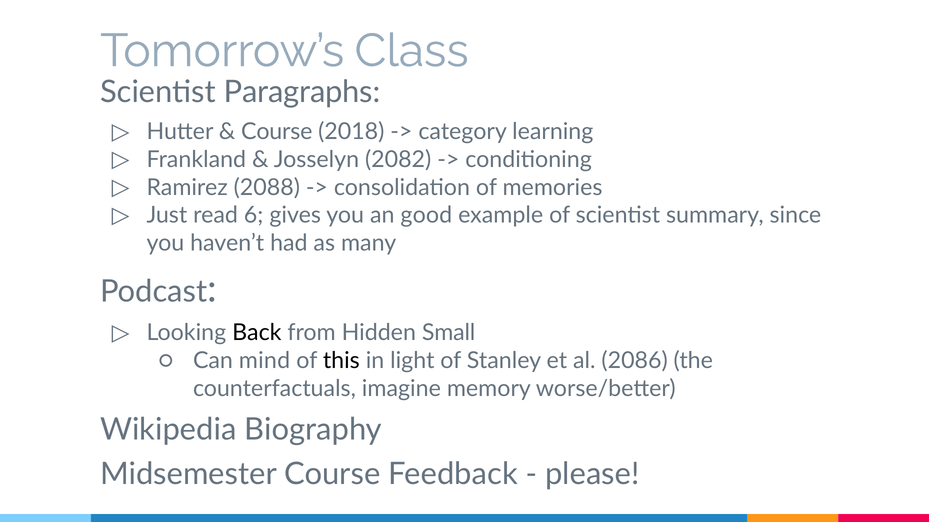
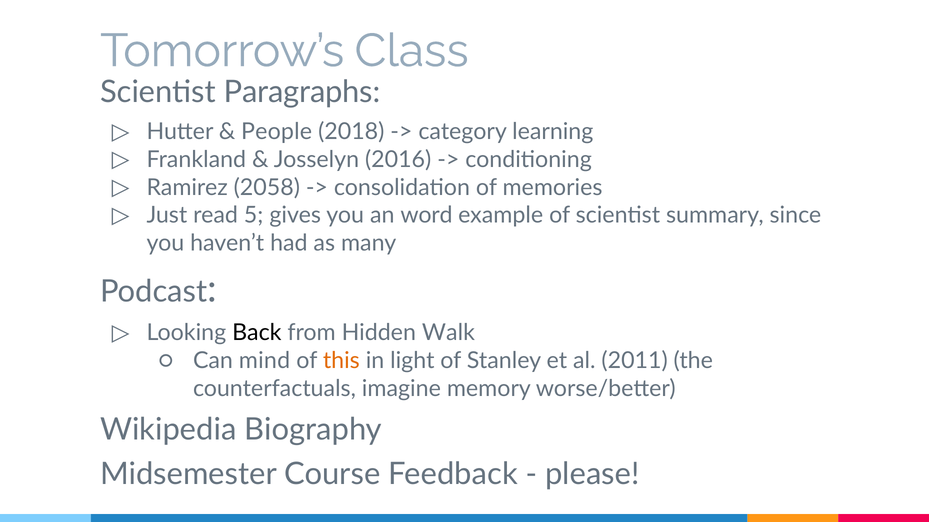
Course: Course -> People (277, 132)
2082: 2082 -> 2016 (398, 160)
2088: 2088 -> 2058 (267, 188)
6: 6 -> 5 (254, 216)
good: good -> word (426, 216)
Small: Small -> Walk (448, 333)
this colour: black -> orange (341, 361)
2086: 2086 -> 2011 (635, 361)
